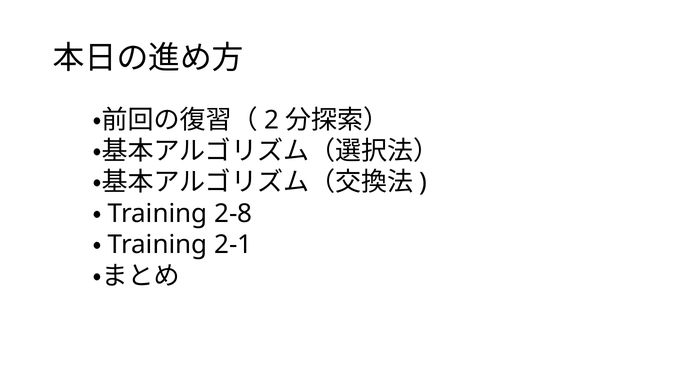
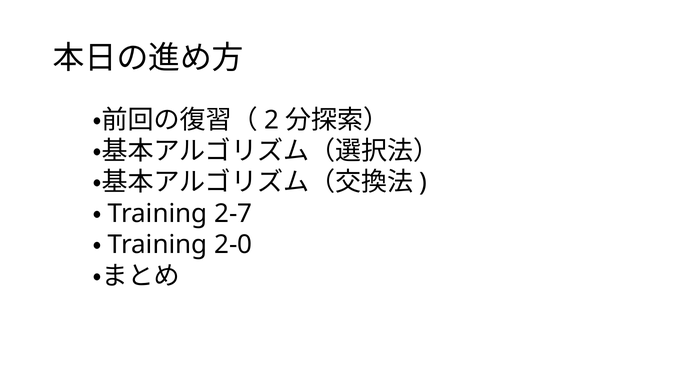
2-8: 2-8 -> 2-7 (233, 214)
2-1: 2-1 -> 2-0 (233, 245)
